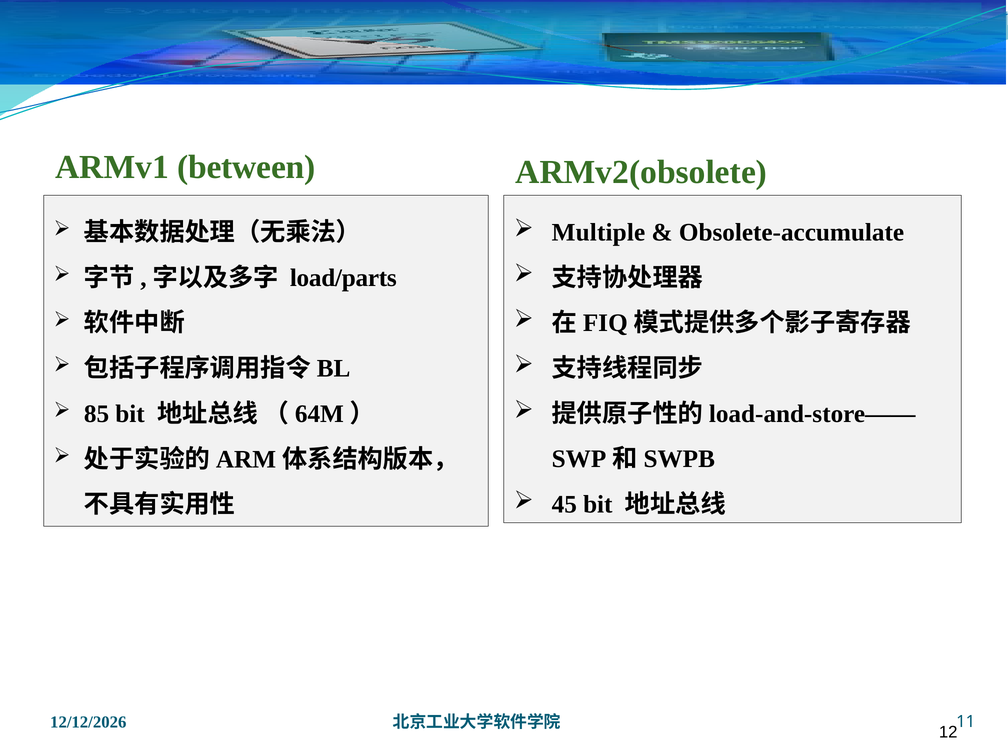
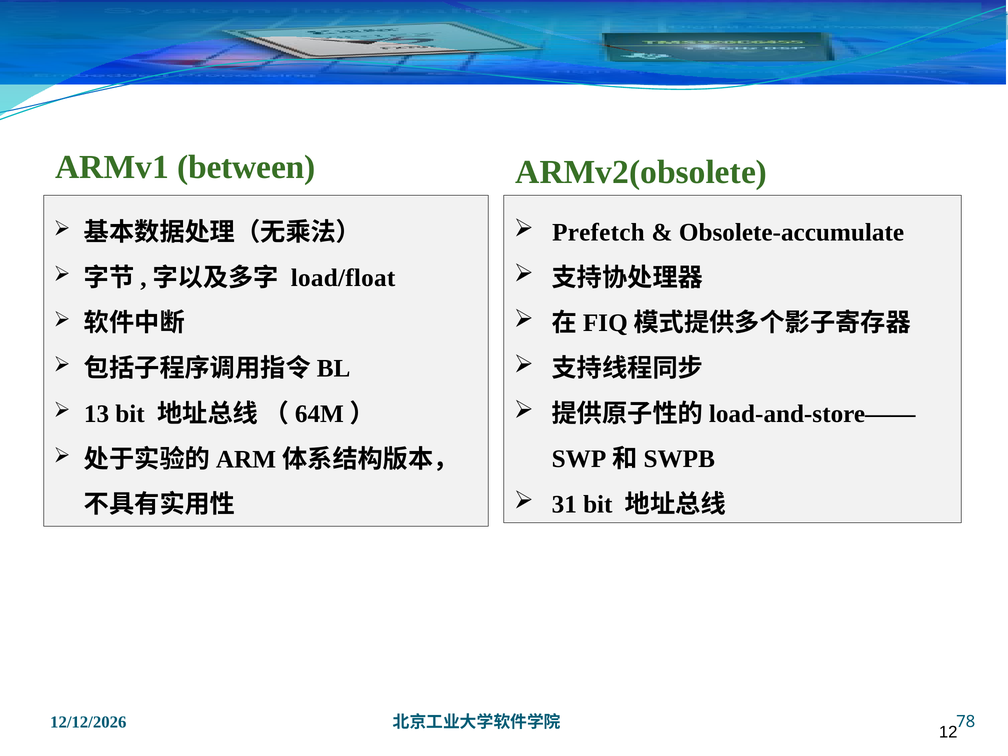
Multiple: Multiple -> Prefetch (598, 232)
load/parts: load/parts -> load/float (343, 278)
85: 85 -> 13 (97, 414)
45: 45 -> 31 (564, 505)
11: 11 -> 78 (966, 721)
